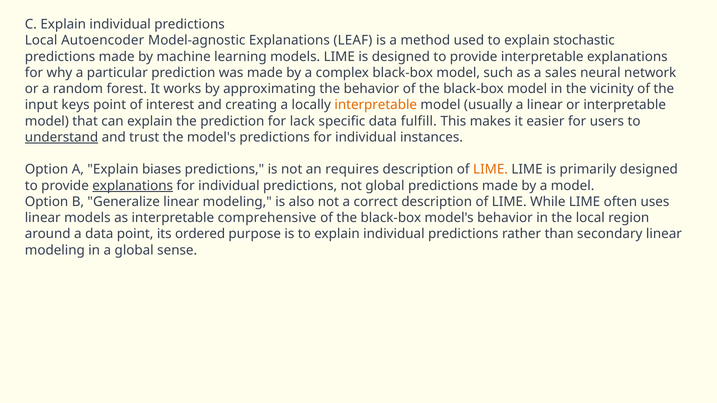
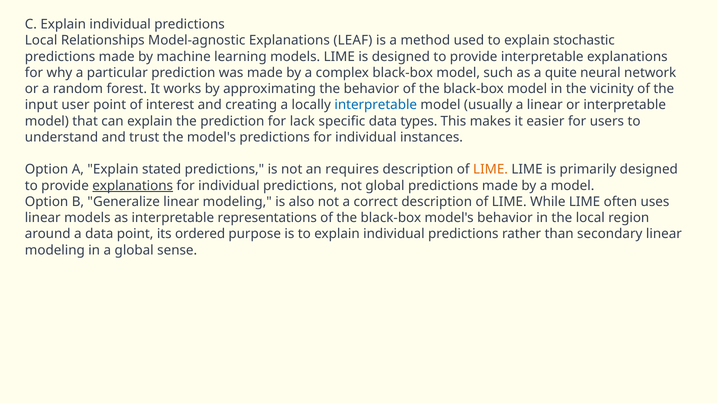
Autoencoder: Autoencoder -> Relationships (103, 41)
sales: sales -> quite (561, 73)
keys: keys -> user (76, 105)
interpretable colour: orange -> blue (376, 105)
fulfill: fulfill -> types (419, 121)
understand underline: present -> none (62, 137)
biases: biases -> stated (162, 170)
comprehensive: comprehensive -> representations (267, 218)
